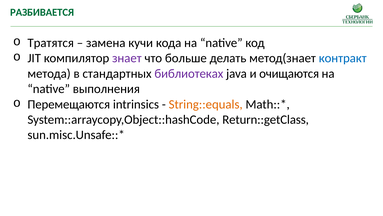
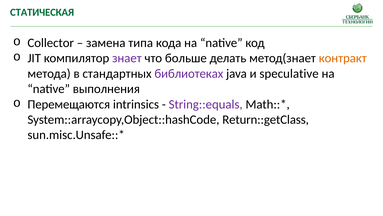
РАЗБИВАЕТСЯ: РАЗБИВАЕТСЯ -> СТАТИЧЕСКАЯ (42, 12)
Тратятся: Тратятся -> Collector (51, 43)
кучи: кучи -> типа (141, 43)
контракт colour: blue -> orange (343, 58)
очищаются: очищаются -> speculative (289, 73)
String::equals colour: orange -> purple (206, 104)
